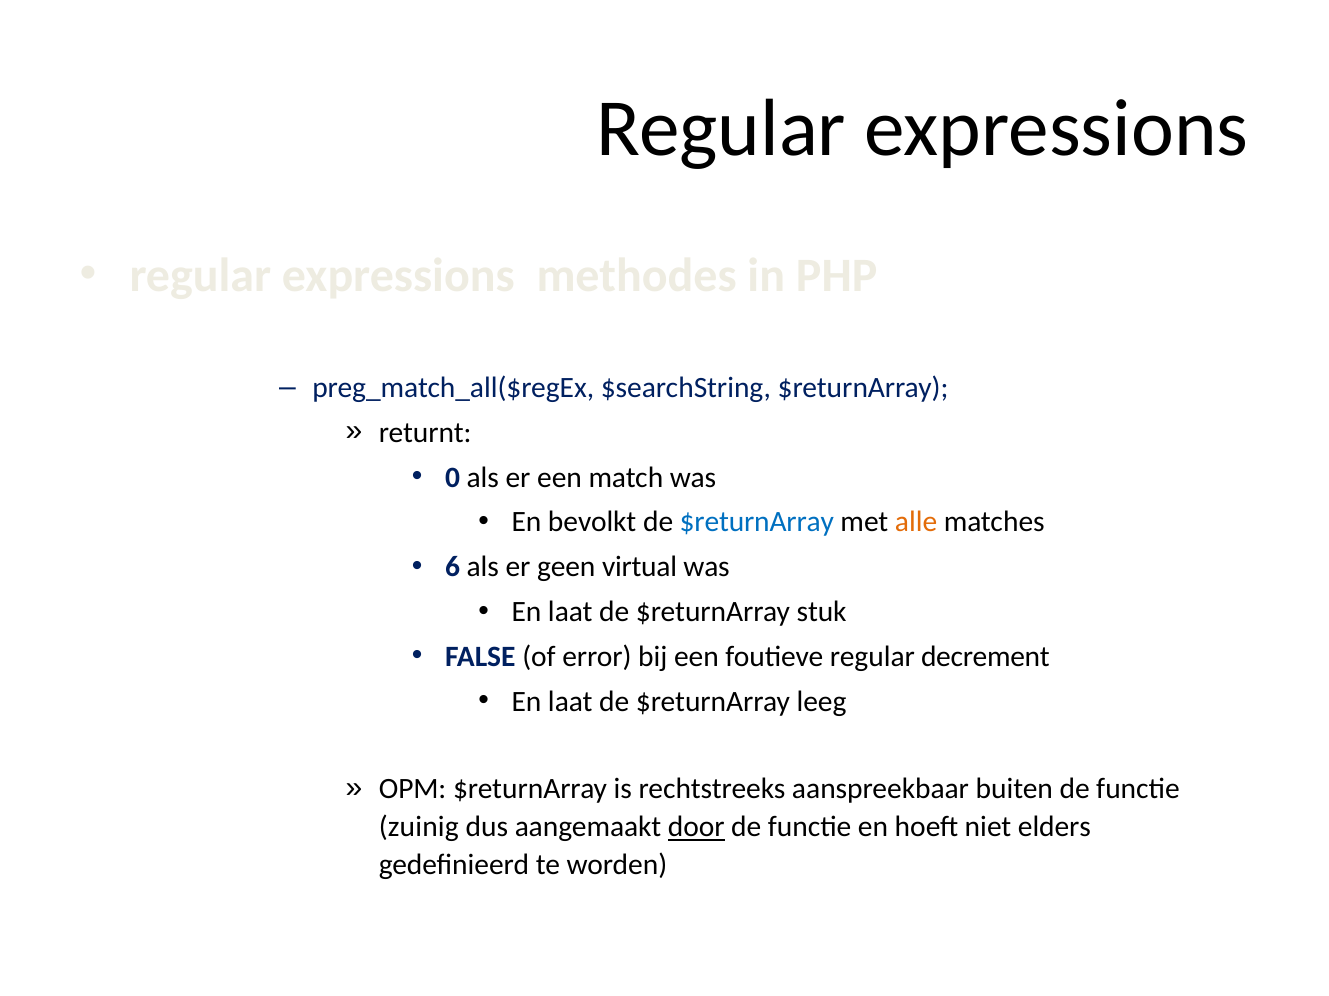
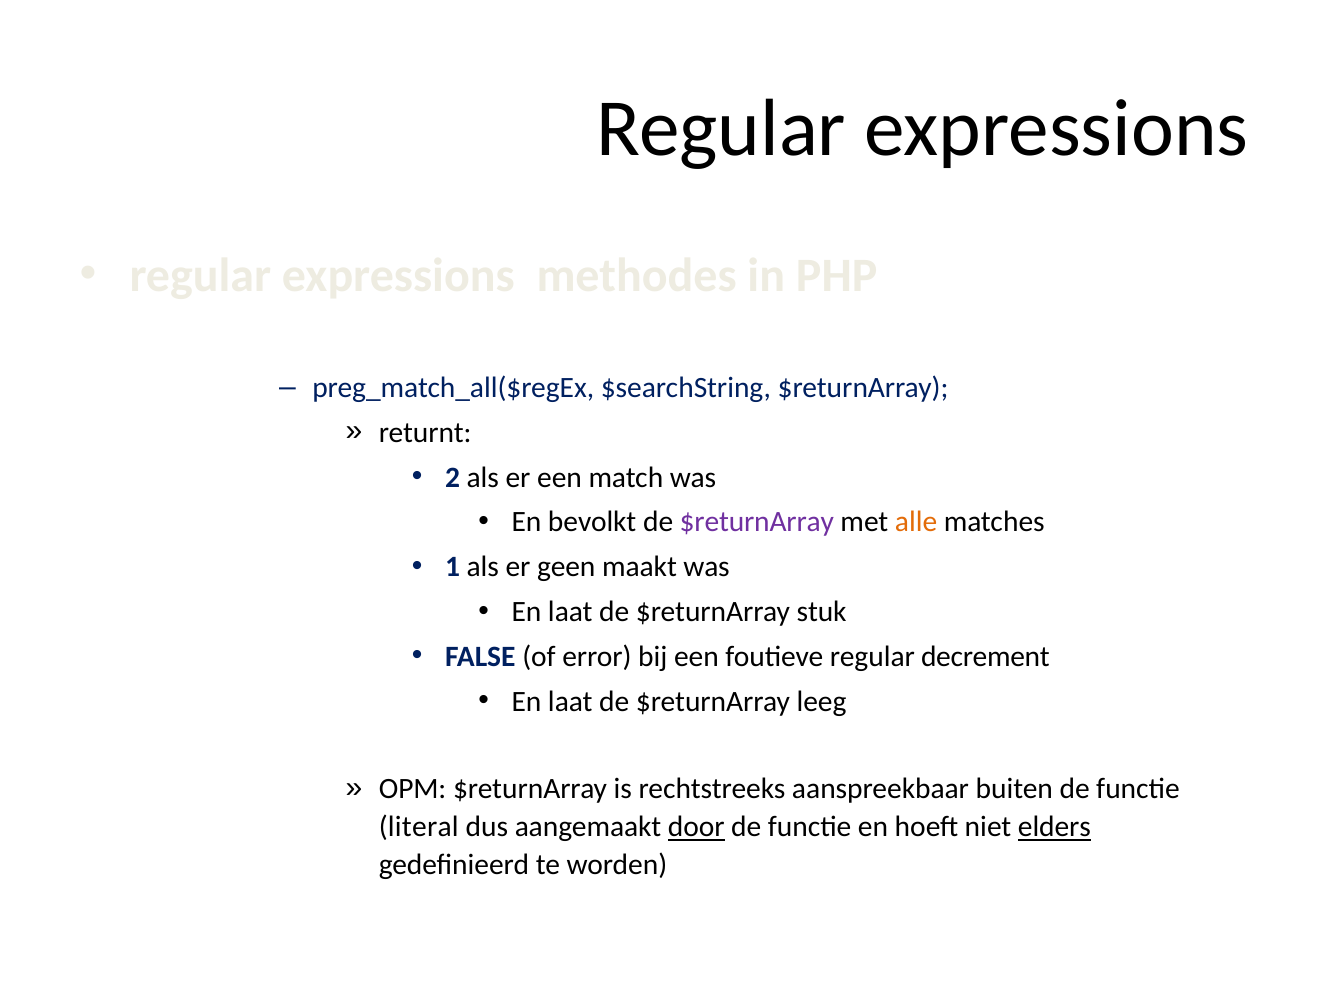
0: 0 -> 2 (453, 478)
$returnArray colour: blue -> purple (757, 523)
6: 6 -> 1 (453, 567)
virtual: virtual -> maakt (639, 567)
zuinig: zuinig -> literal (419, 828)
elders underline: none -> present (1054, 828)
